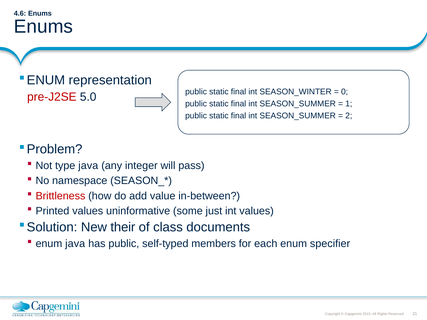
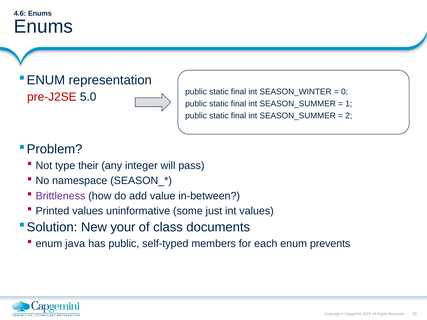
type java: java -> their (88, 166)
Brittleness colour: red -> purple (60, 196)
their: their -> your (123, 227)
specifier: specifier -> prevents (330, 244)
